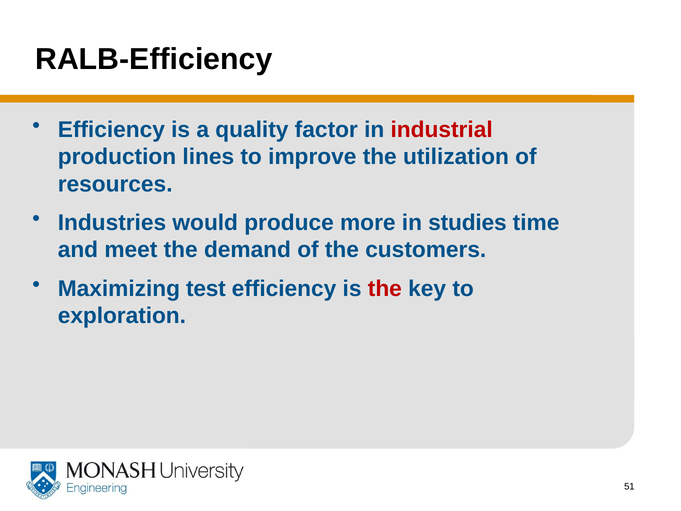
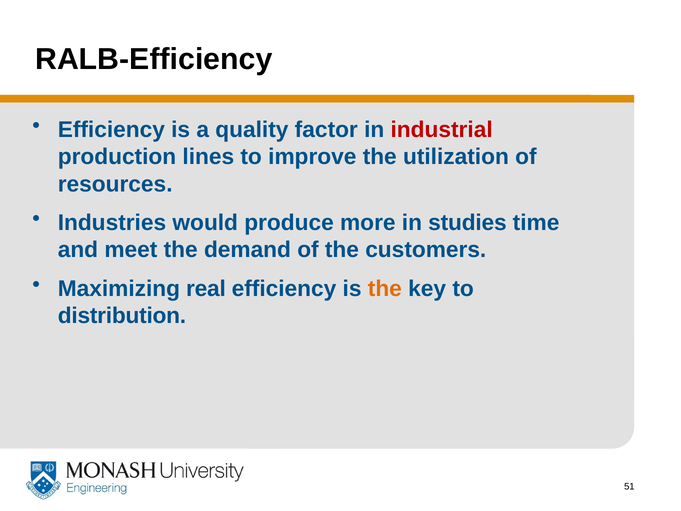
test: test -> real (206, 288)
the colour: red -> orange (385, 288)
exploration: exploration -> distribution (122, 316)
